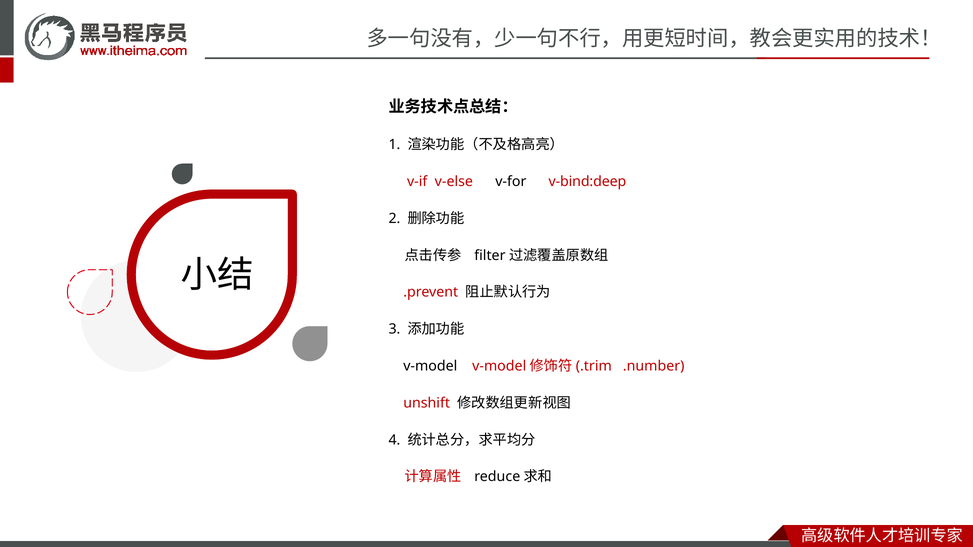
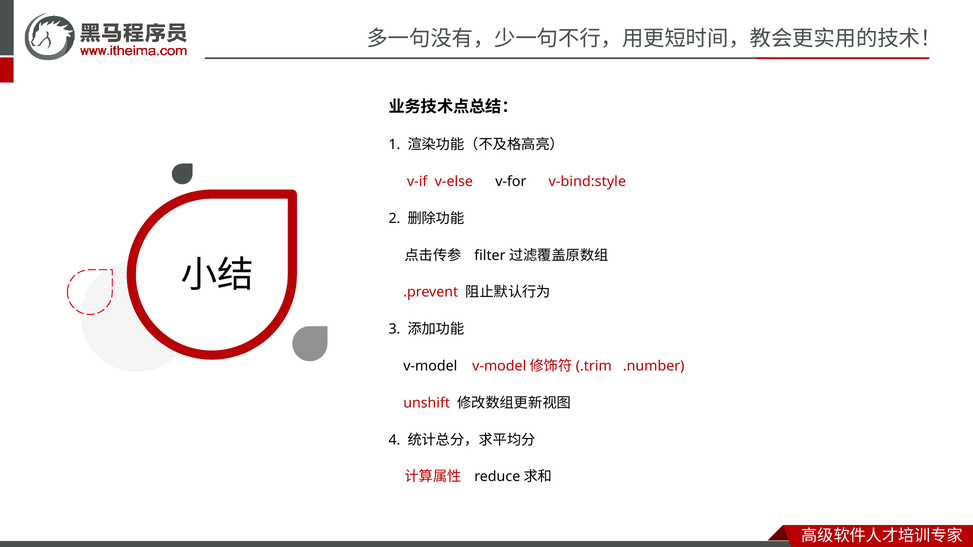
v-bind:deep: v-bind:deep -> v-bind:style (587, 182)
